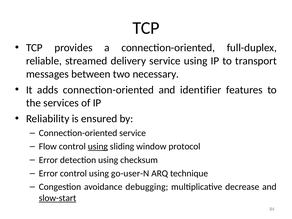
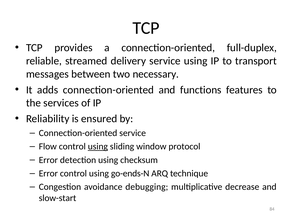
identifier: identifier -> functions (201, 90)
go-user-N: go-user-N -> go-ends-N (130, 173)
slow-start underline: present -> none (58, 198)
